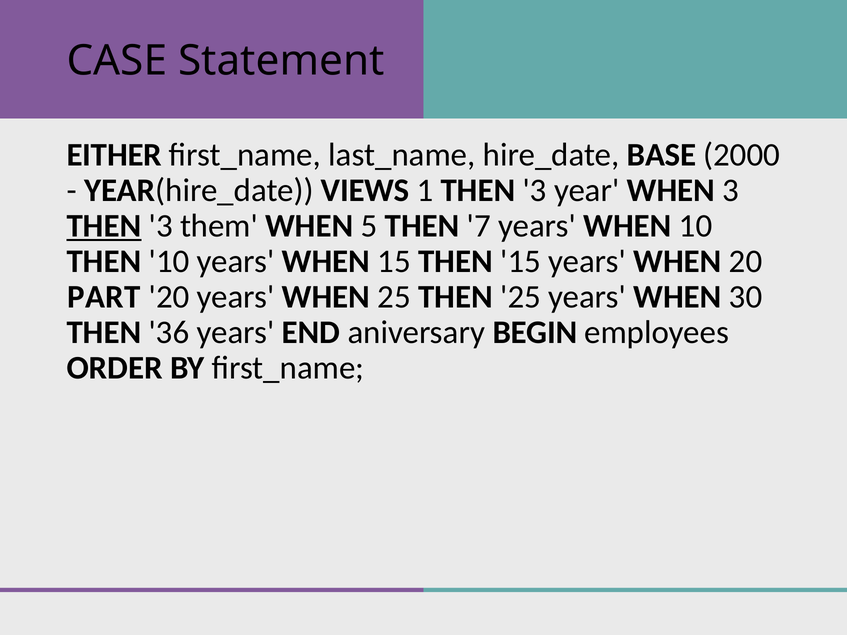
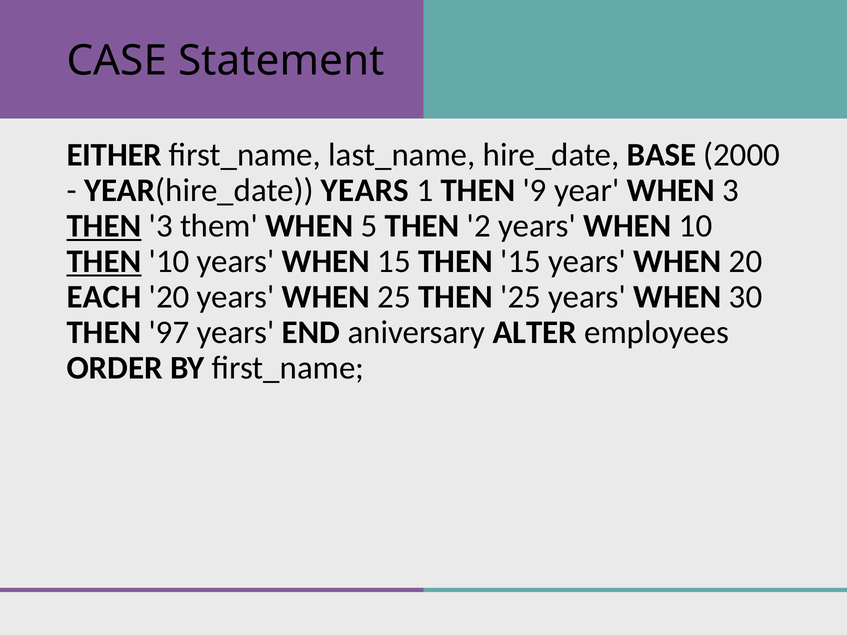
YEAR(hire_date VIEWS: VIEWS -> YEARS (365, 191)
1 THEN 3: 3 -> 9 (535, 191)
7: 7 -> 2 (479, 226)
THEN underline: none -> present (104, 262)
PART: PART -> EACH (104, 297)
36: 36 -> 97 (169, 333)
BEGIN: BEGIN -> ALTER (535, 333)
